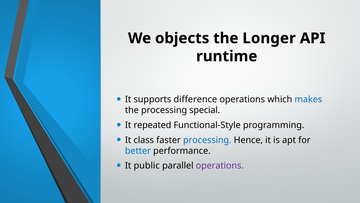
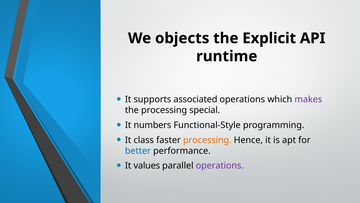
Longer: Longer -> Explicit (269, 38)
difference: difference -> associated (195, 99)
makes colour: blue -> purple (308, 99)
repeated: repeated -> numbers (152, 125)
processing colour: blue -> orange (207, 140)
public: public -> values (147, 165)
